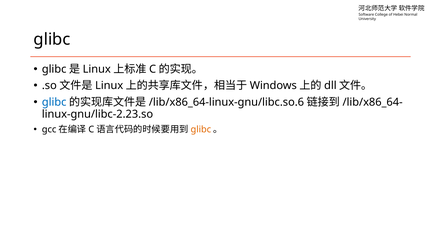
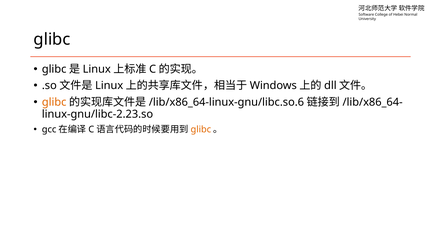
glibc colour: blue -> orange (54, 102)
